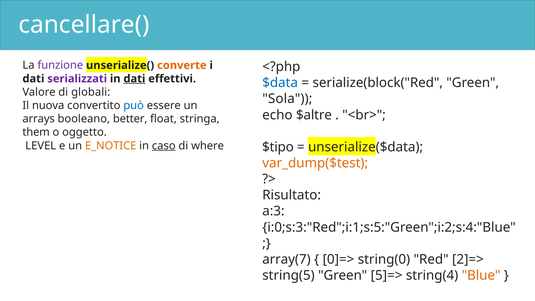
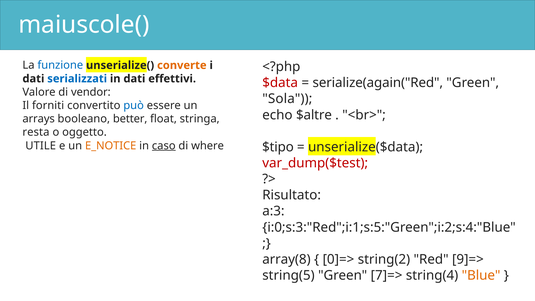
cancellare(: cancellare( -> maiuscole( (84, 25)
funzione colour: purple -> blue (60, 65)
serializzati colour: purple -> blue (77, 79)
dati underline: present -> none (134, 79)
$data colour: blue -> red (280, 83)
serialize(block("Red: serialize(block("Red -> serialize(again("Red (378, 83)
globali: globali -> vendor (91, 92)
nuova: nuova -> forniti (48, 105)
them: them -> resta (36, 132)
LEVEL: LEVEL -> UTILE (41, 146)
var_dump($test colour: orange -> red (315, 163)
array(7: array(7 -> array(8 (286, 259)
string(0: string(0 -> string(2 (384, 259)
2]=>: 2]=> -> 9]=> (468, 259)
5]=>: 5]=> -> 7]=> (387, 275)
